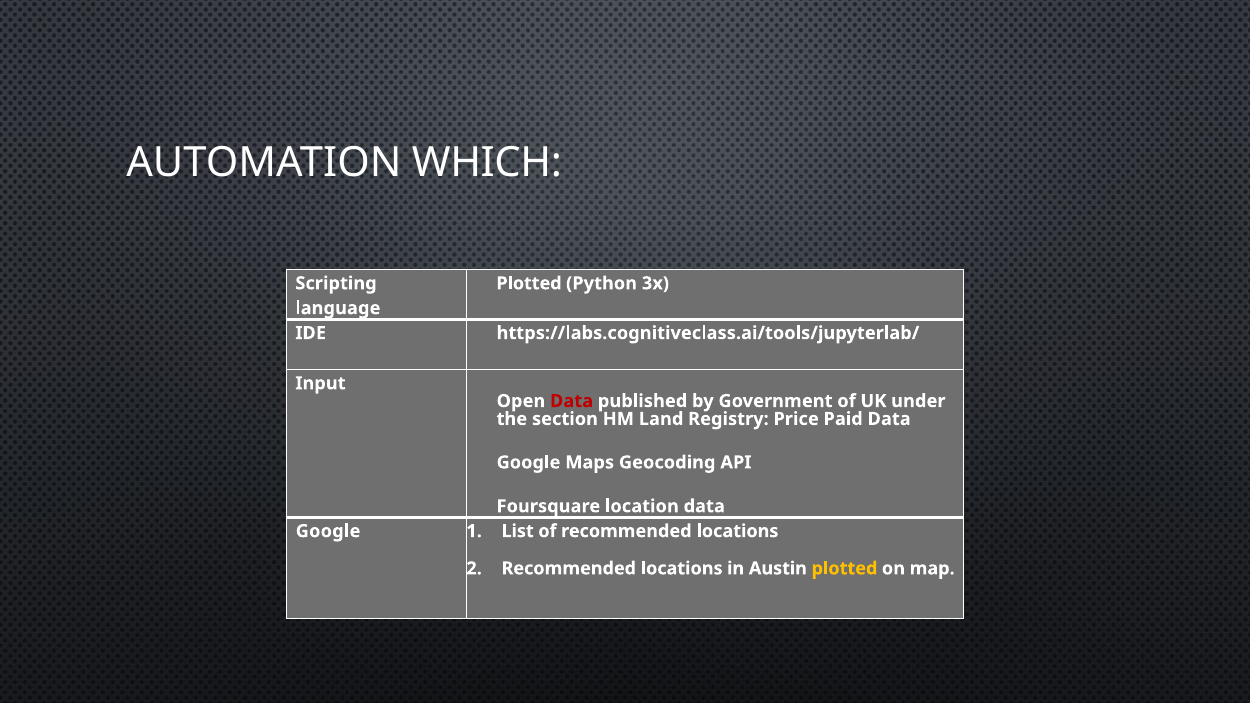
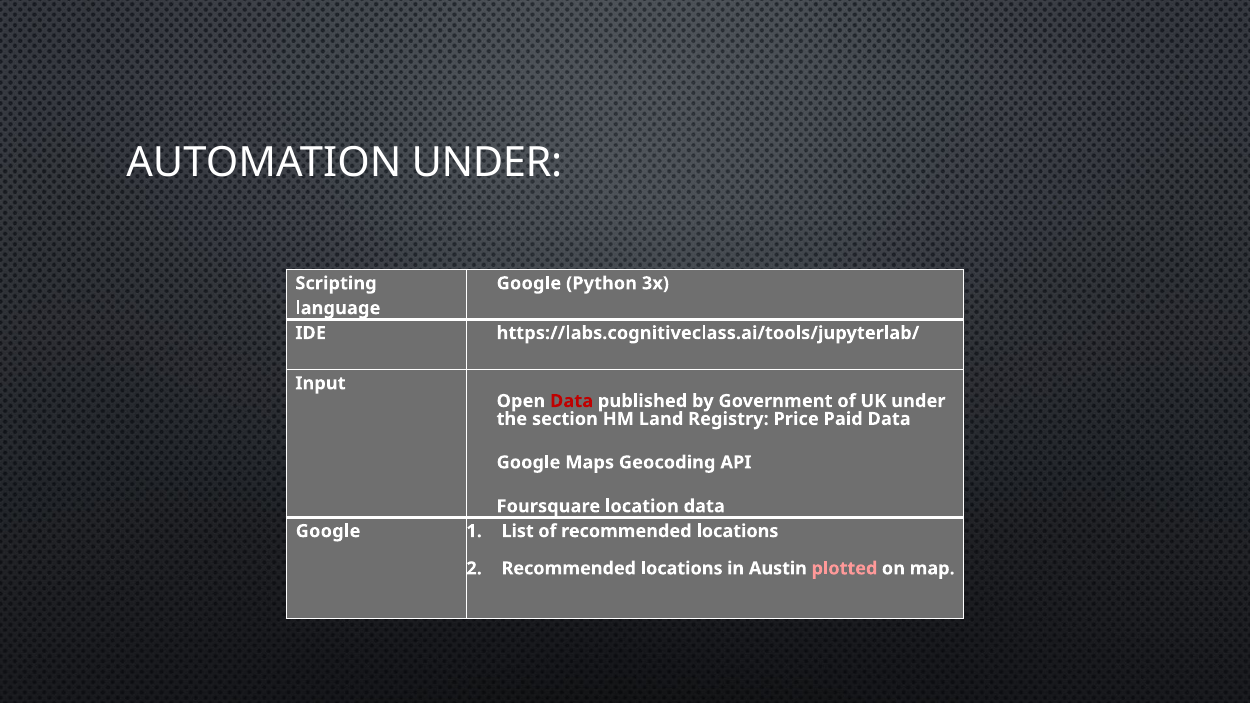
AUTOMATION WHICH: WHICH -> UNDER (487, 163)
Plotted: Plotted -> Google (529, 283)
plotted colour: yellow -> pink (844, 569)
